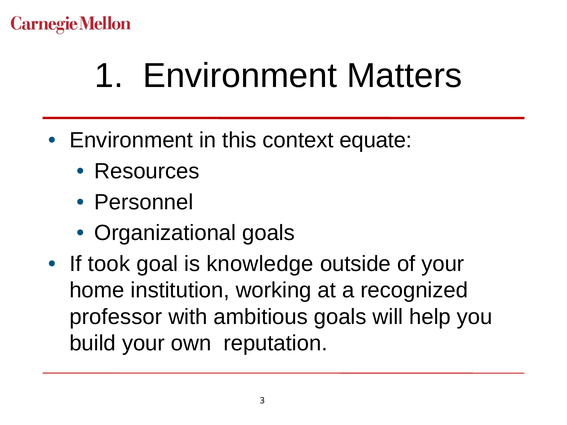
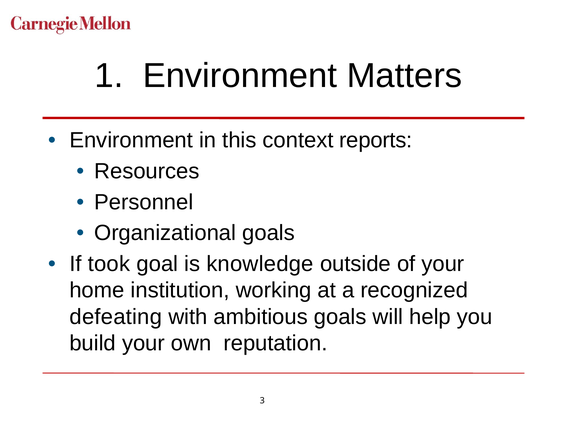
equate: equate -> reports (376, 140)
professor: professor -> defeating (116, 317)
